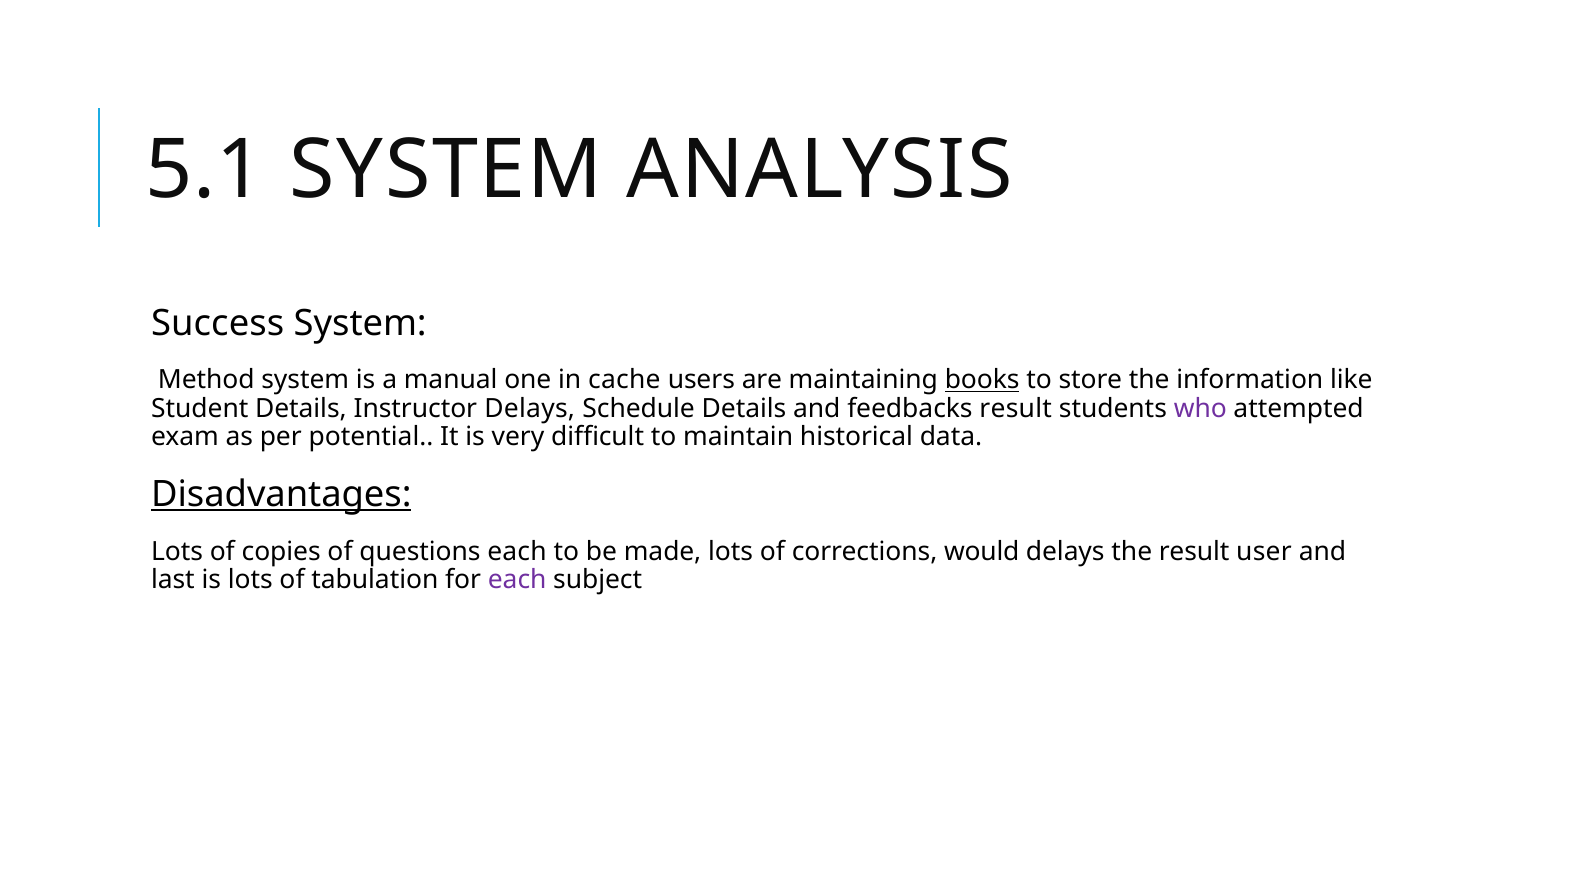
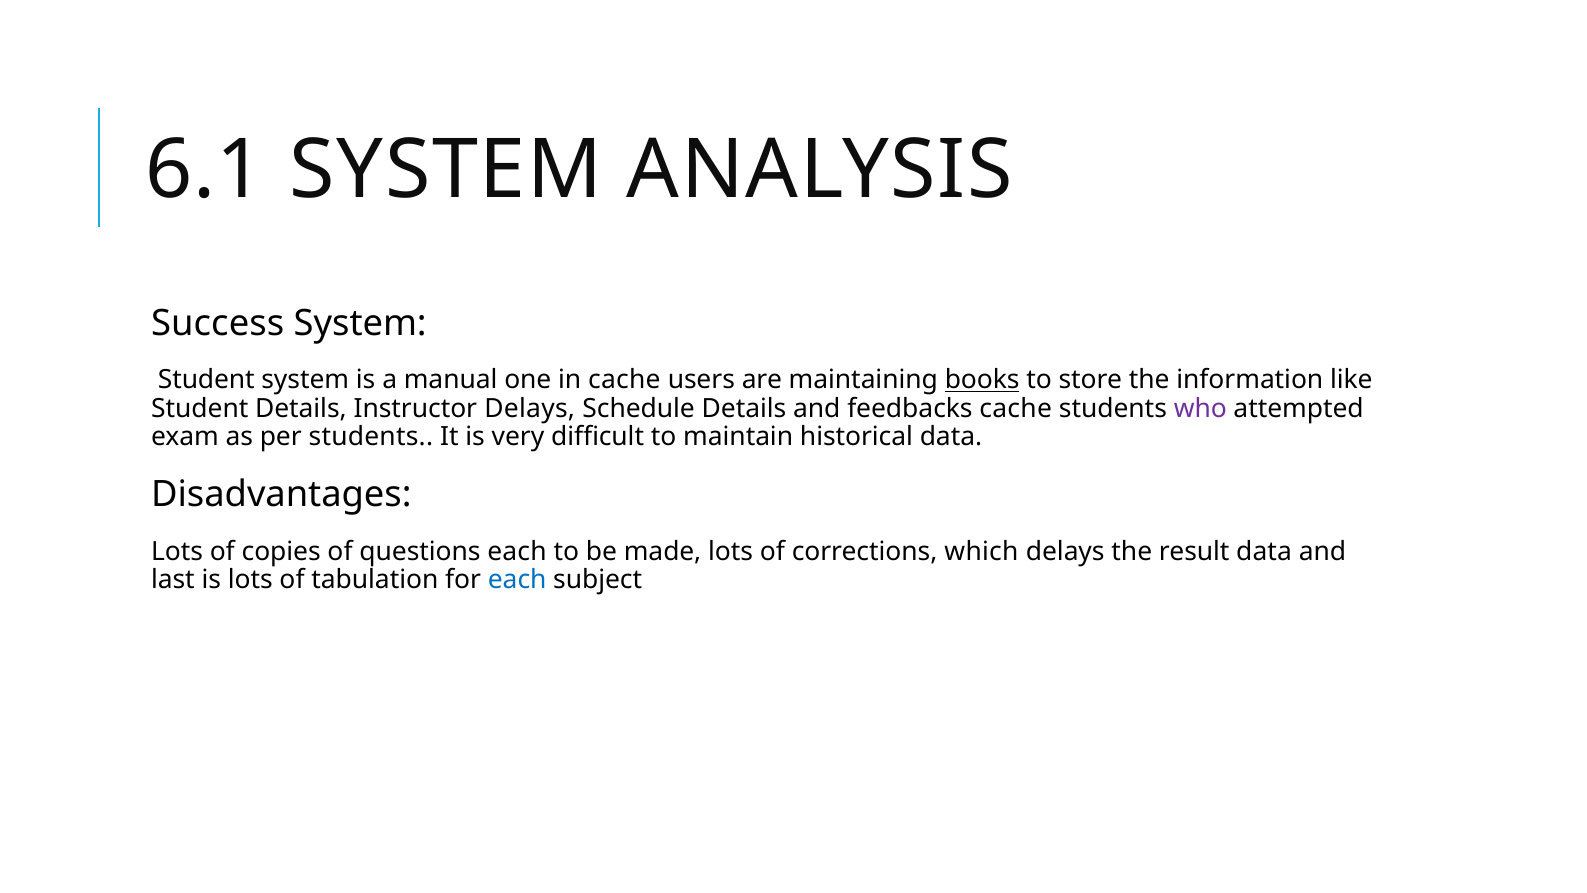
5.1: 5.1 -> 6.1 (205, 170)
Method: Method -> Student (206, 380)
feedbacks result: result -> cache (1016, 409)
per potential: potential -> students (371, 437)
Disadvantages underline: present -> none (281, 494)
would: would -> which (981, 551)
result user: user -> data (1264, 551)
each colour: purple -> blue (517, 580)
